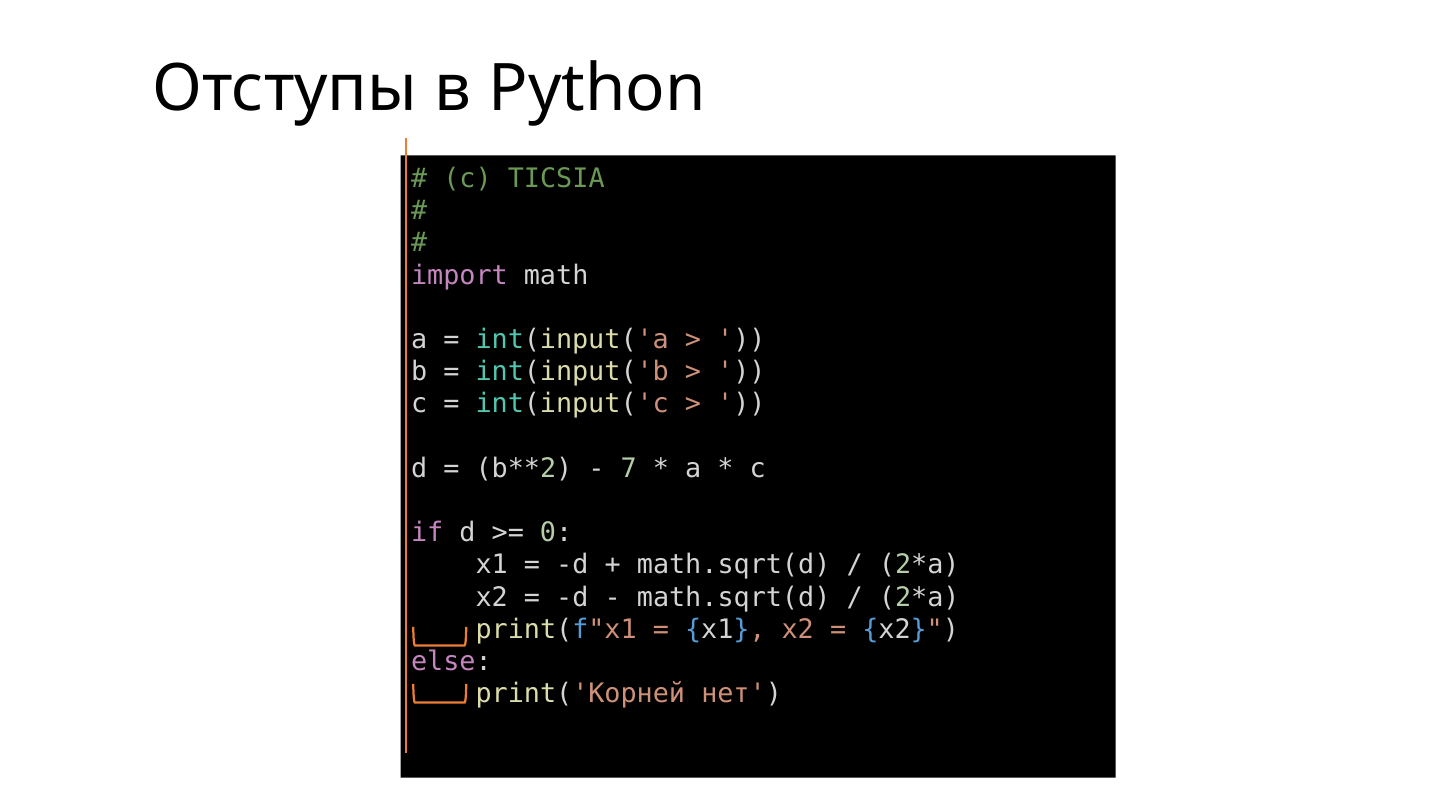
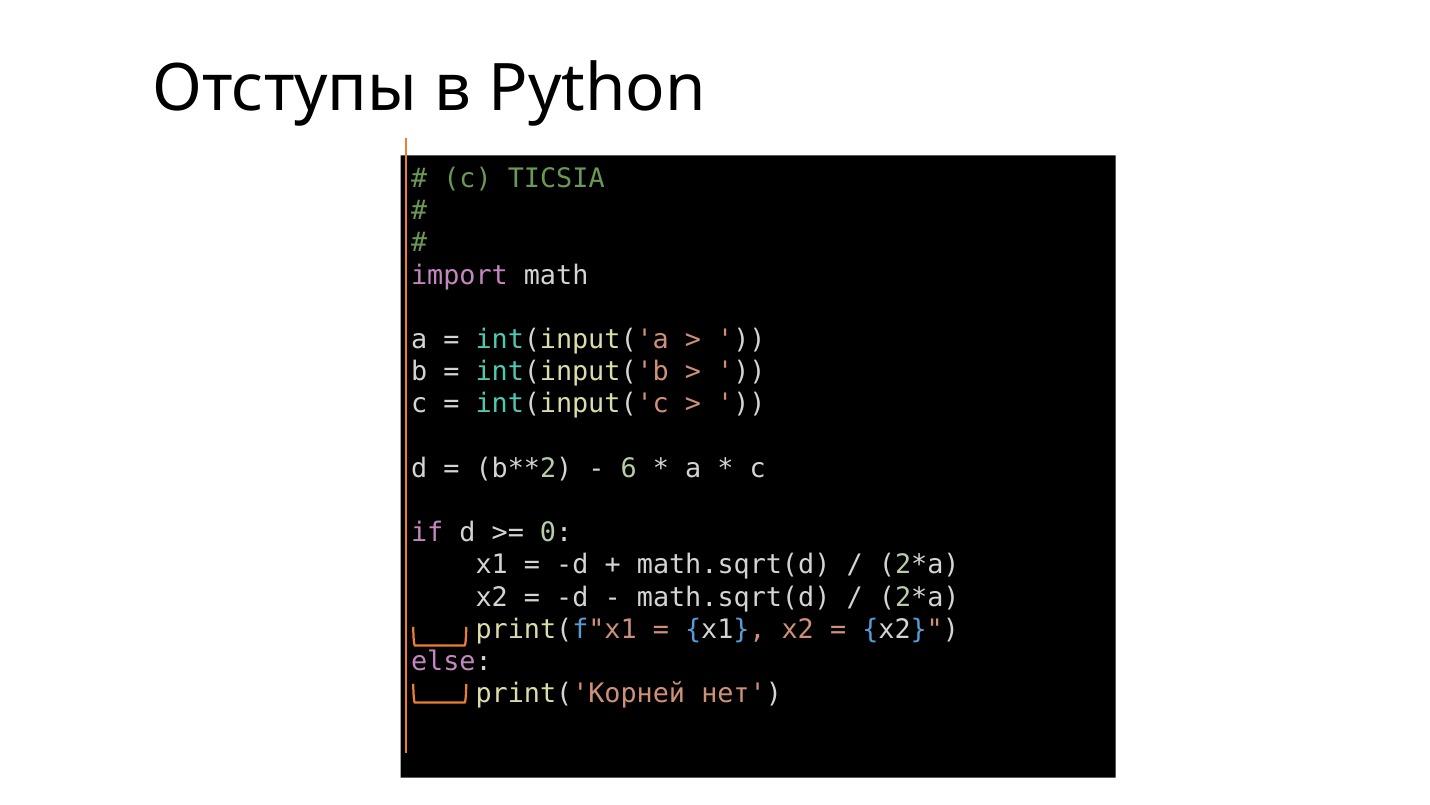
7: 7 -> 6 (629, 468)
